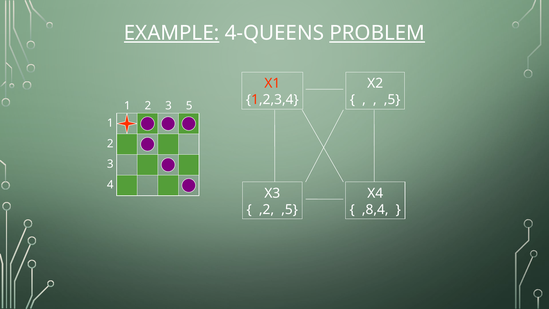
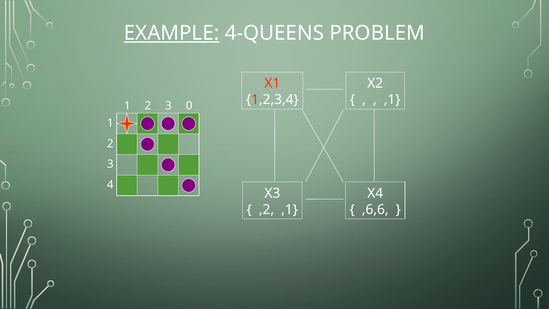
PROBLEM underline: present -> none (377, 33)
,5: ,5 -> ,1 (392, 100)
5: 5 -> 0 (189, 106)
,2 ,5: ,5 -> ,1 (290, 210)
,8,4: ,8,4 -> ,6,6 (375, 210)
